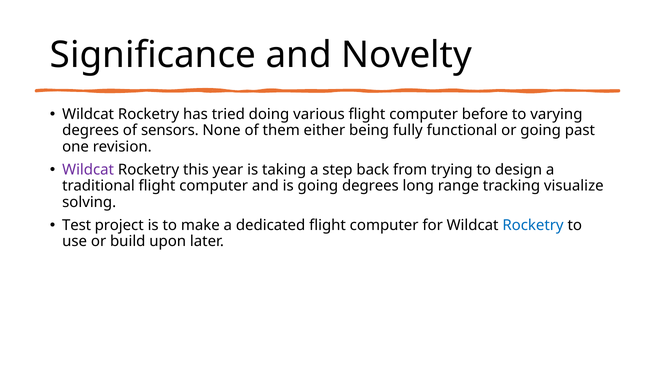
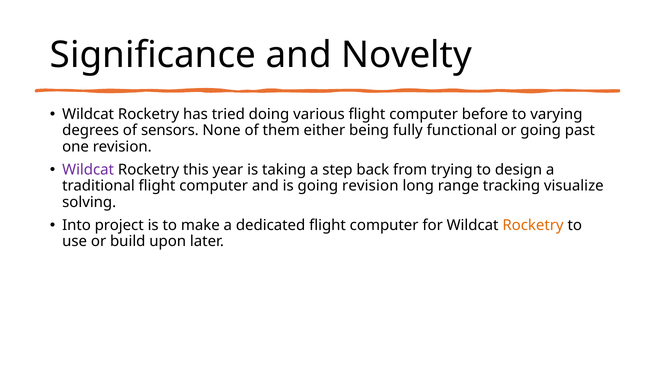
going degrees: degrees -> revision (370, 186)
Test: Test -> Into (77, 225)
Rocketry colour: blue -> orange (533, 225)
